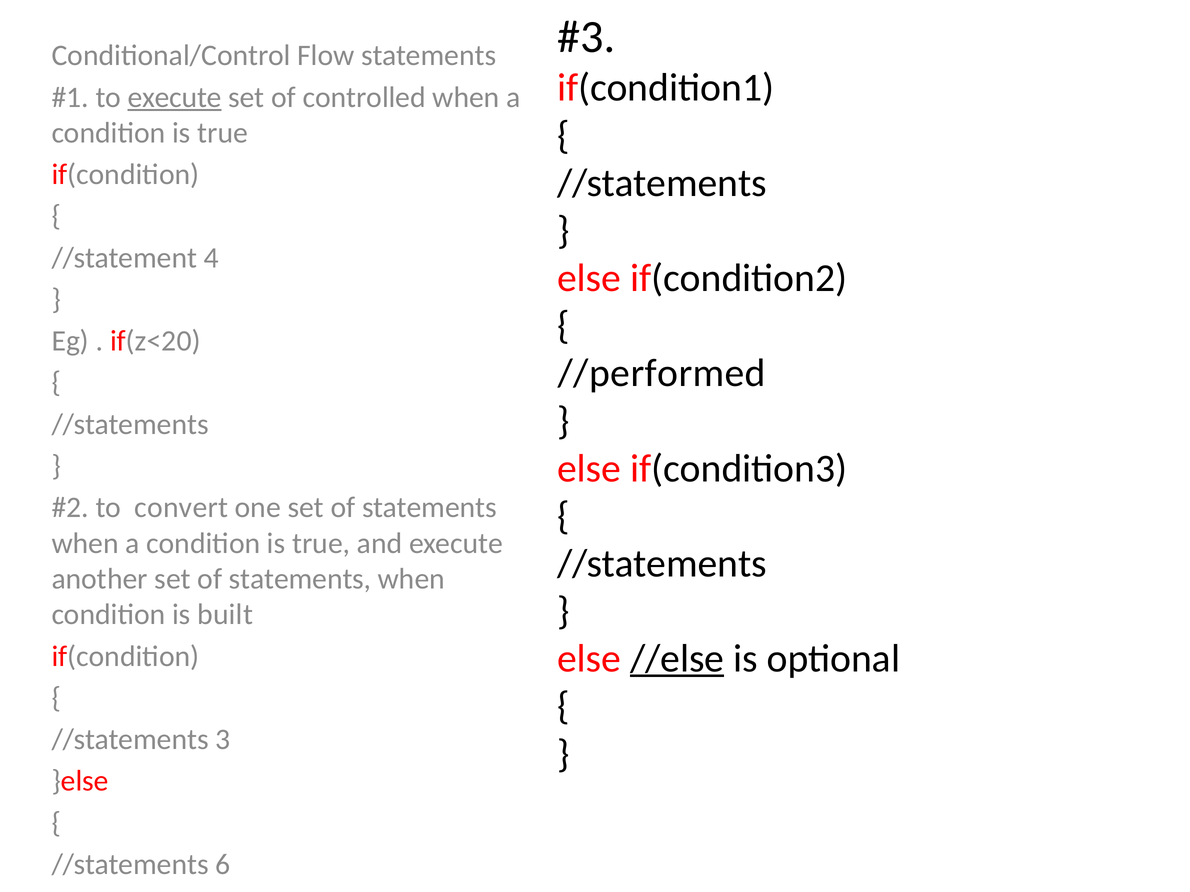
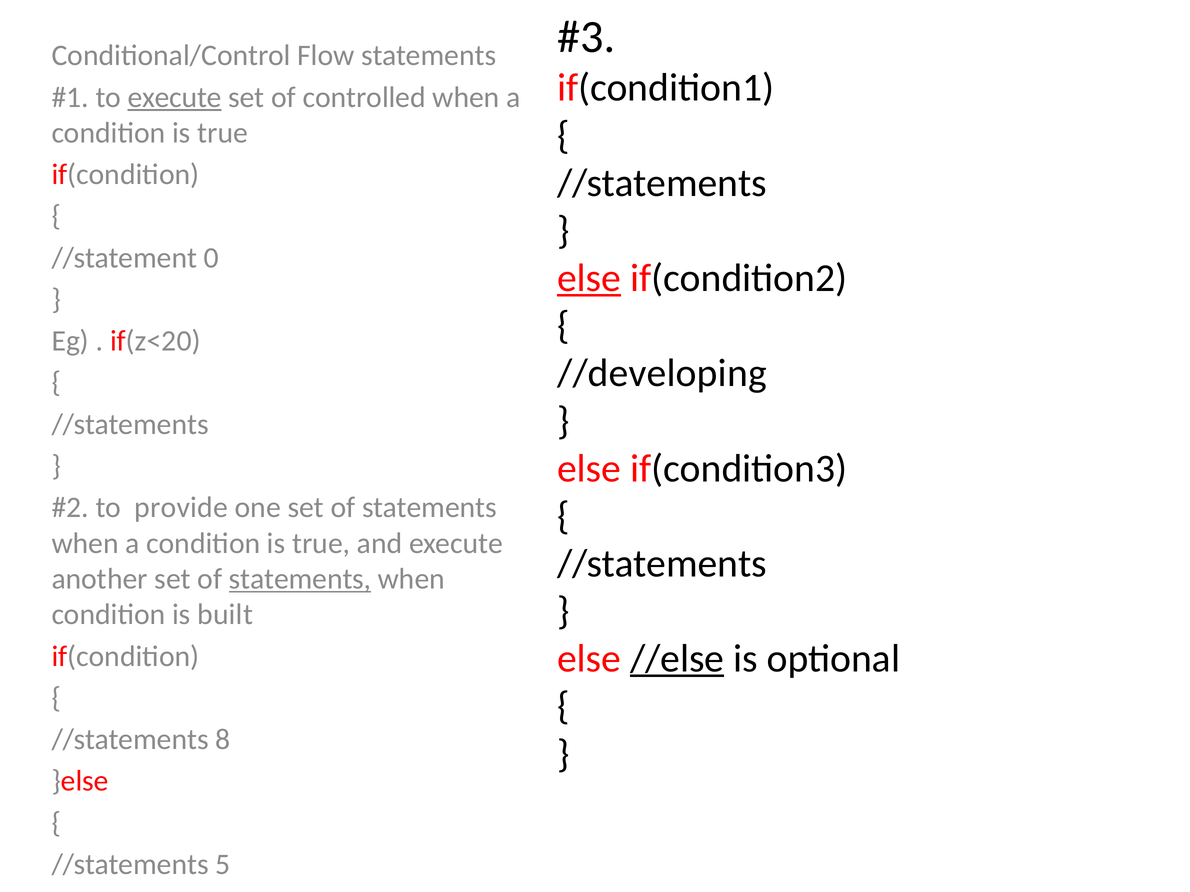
4: 4 -> 0 (211, 258)
else underline: none -> present (589, 278)
//performed: //performed -> //developing (662, 374)
convert: convert -> provide (181, 508)
statements underline: none -> present (300, 579)
3: 3 -> 8 (223, 740)
6: 6 -> 5 (223, 865)
